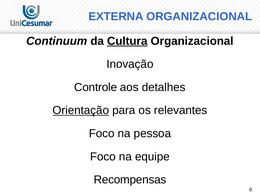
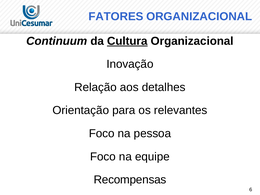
EXTERNA: EXTERNA -> FATORES (116, 16)
Controle: Controle -> Relação (96, 87)
Orientação underline: present -> none (81, 110)
